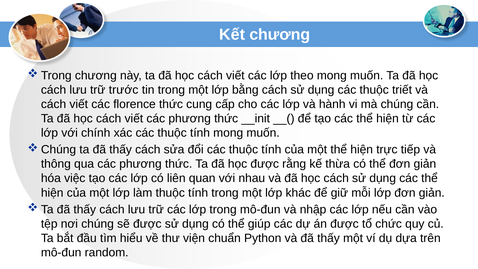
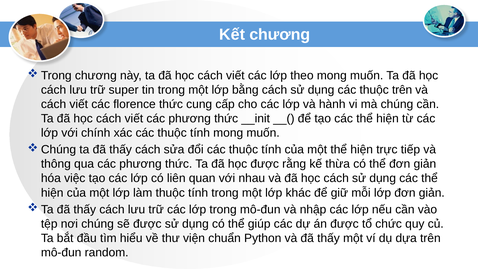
trước: trước -> super (124, 90)
thuộc triết: triết -> trên (402, 90)
